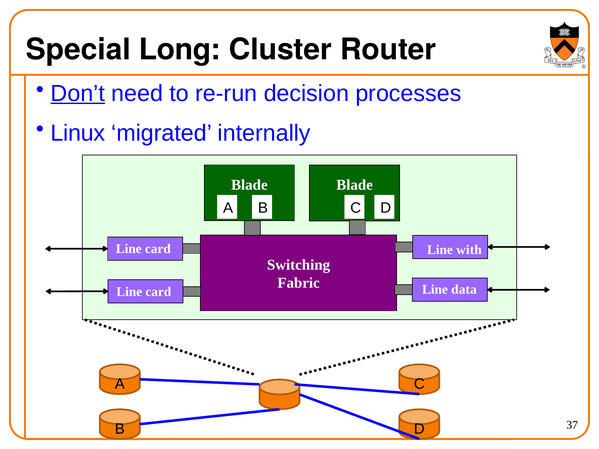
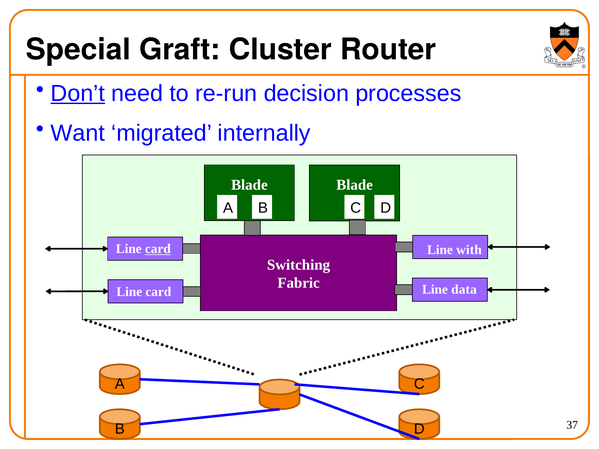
Long: Long -> Graft (180, 49)
Linux: Linux -> Want (78, 133)
card underline: none -> present (158, 249)
